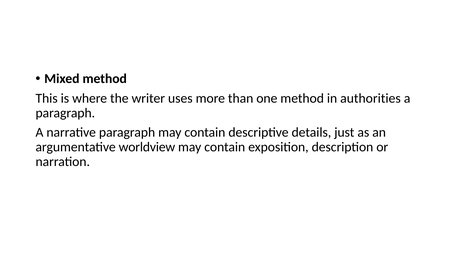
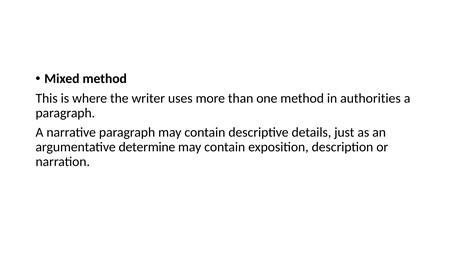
worldview: worldview -> determine (147, 147)
